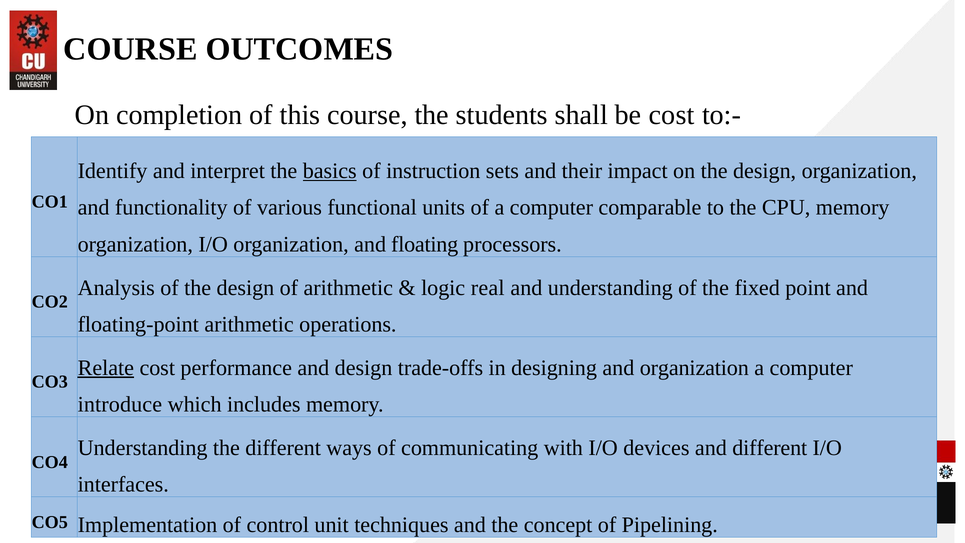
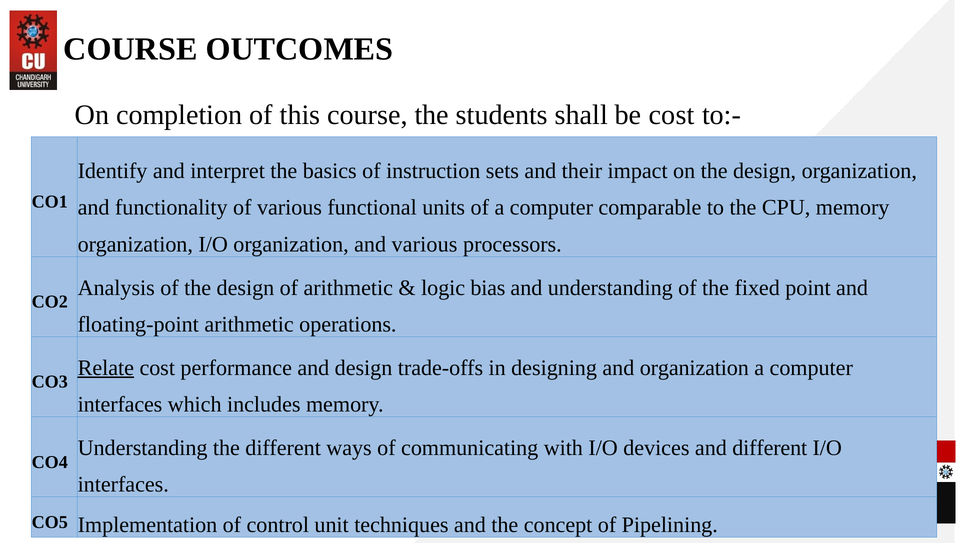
basics underline: present -> none (330, 171)
and floating: floating -> various (425, 244)
real: real -> bias (488, 288)
introduce: introduce -> interfaces (120, 404)
